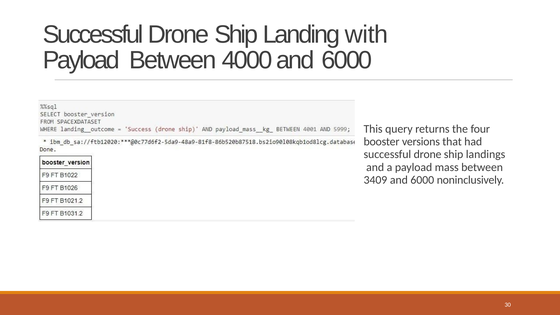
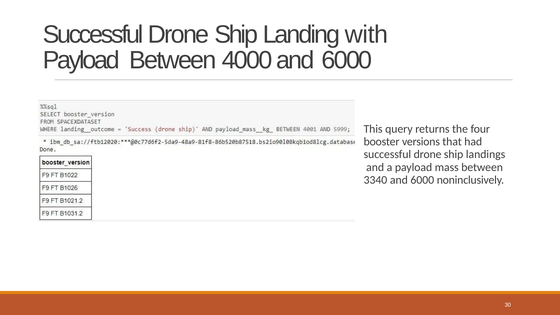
3409: 3409 -> 3340 (375, 180)
